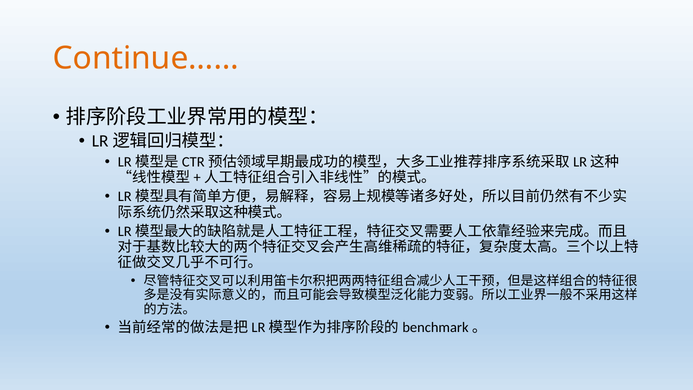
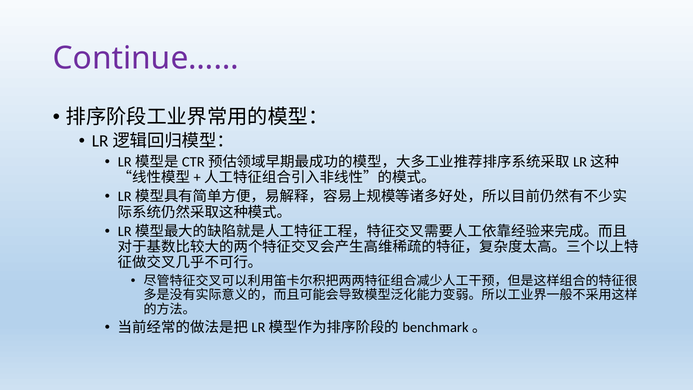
Continue…… colour: orange -> purple (146, 58)
